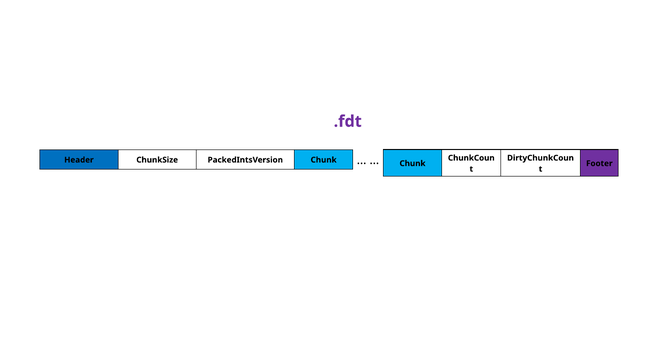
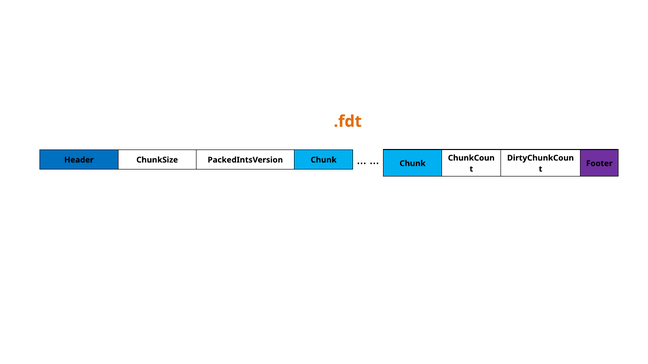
.fdt colour: purple -> orange (348, 122)
